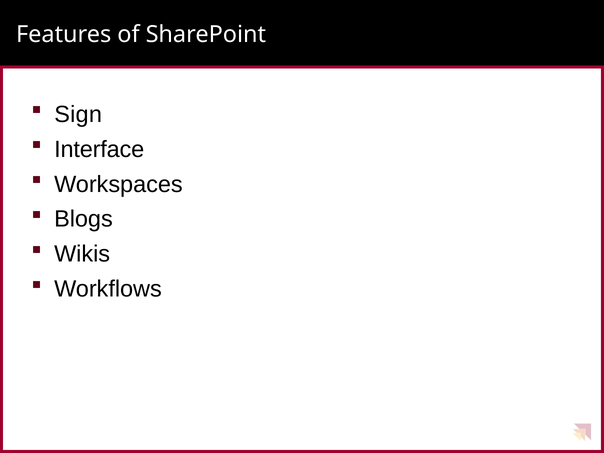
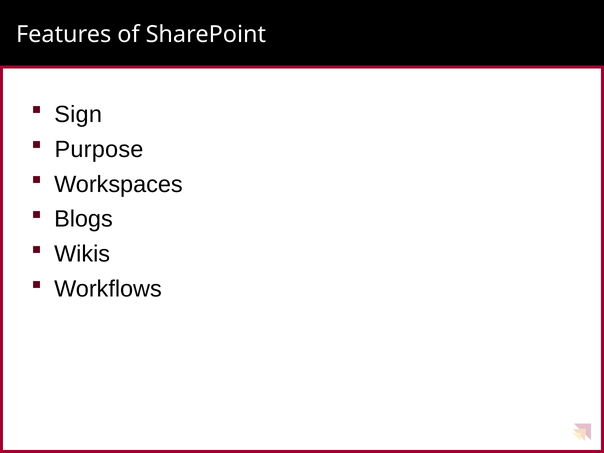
Interface: Interface -> Purpose (99, 149)
